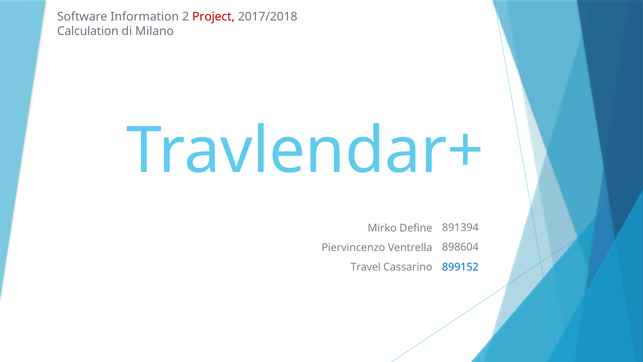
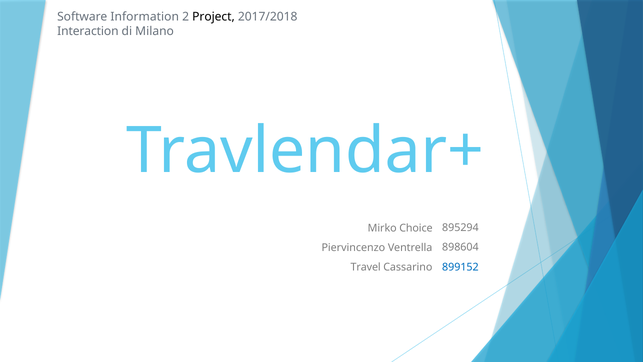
Project colour: red -> black (213, 17)
Calculation: Calculation -> Interaction (88, 31)
891394: 891394 -> 895294 (460, 228)
Define: Define -> Choice (416, 228)
